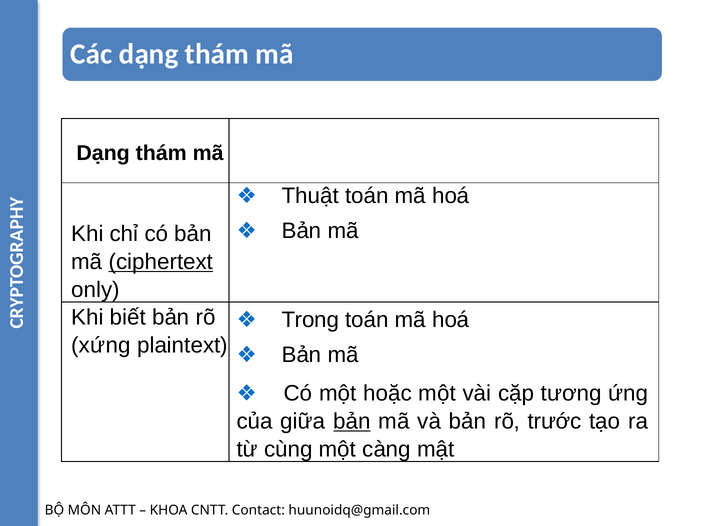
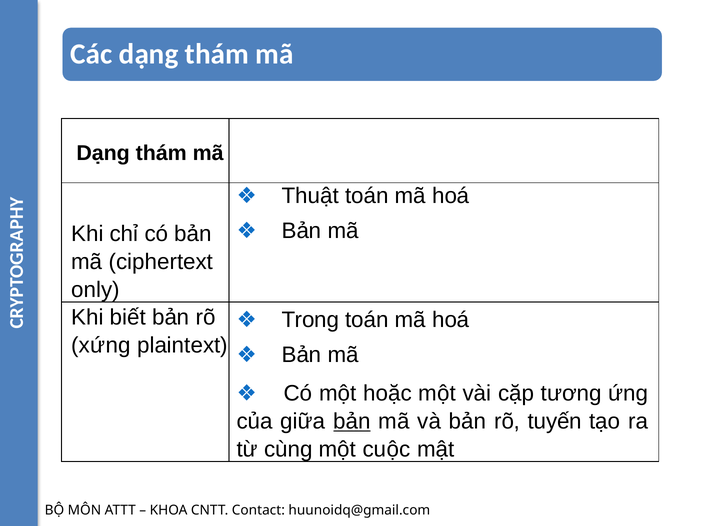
ciphertext underline: present -> none (161, 262)
trước: trước -> tuyến (555, 421)
càng: càng -> cuộc (386, 449)
